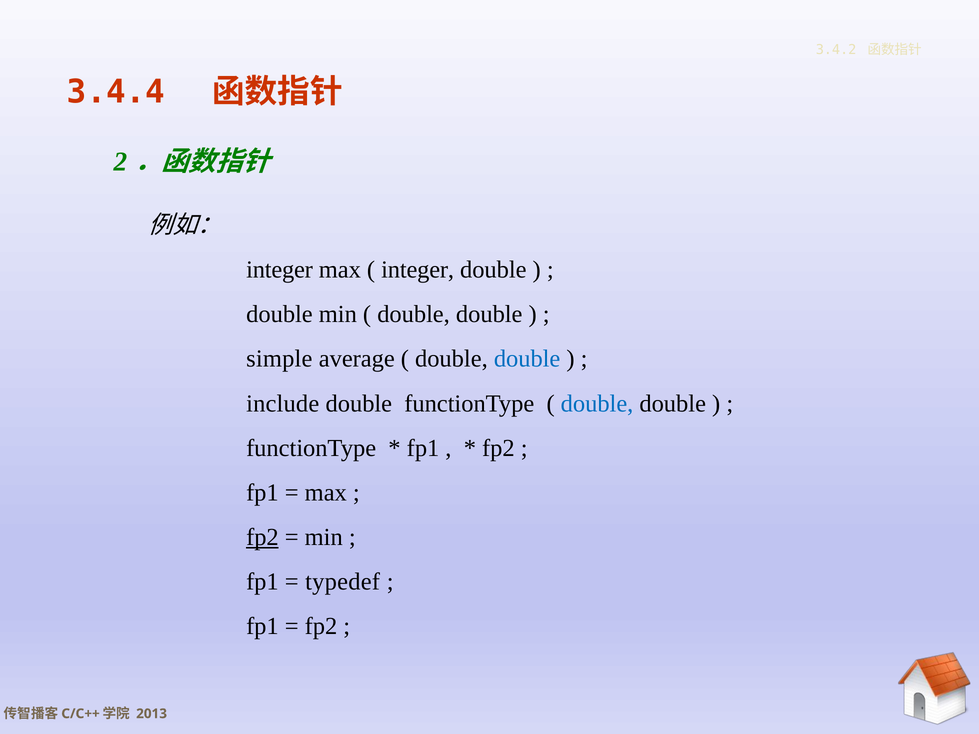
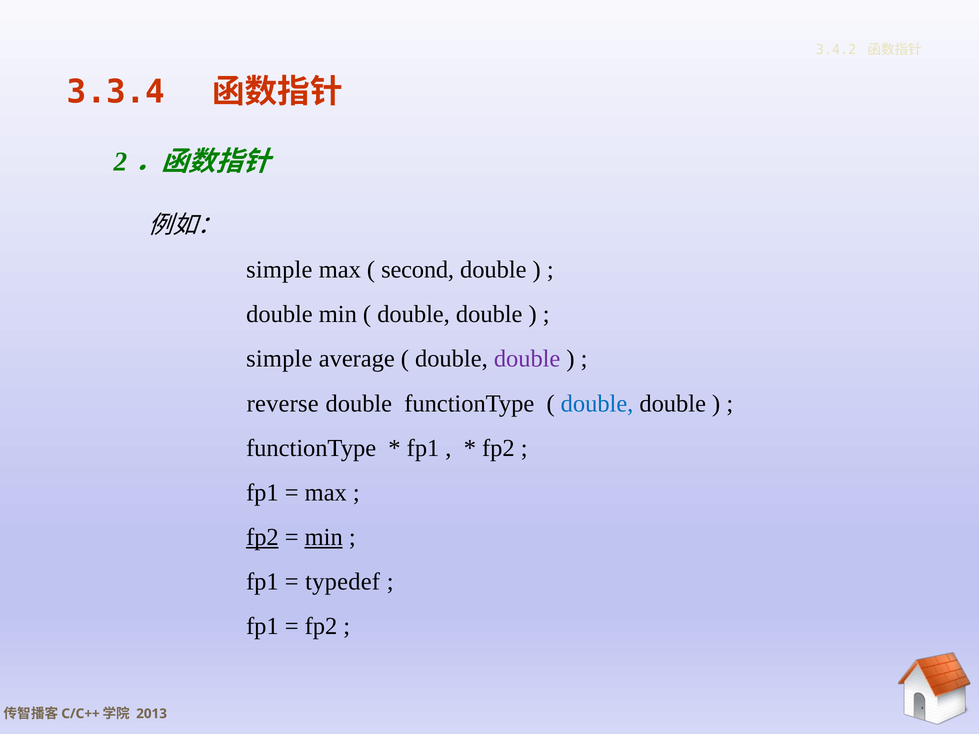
3.4.4: 3.4.4 -> 3.3.4 (116, 92)
integer: integer -> simple (279, 270)
integer: integer -> second (418, 270)
double colour: blue -> purple (527, 359)
include: include -> reverse (283, 404)
min underline: none -> present (324, 537)
